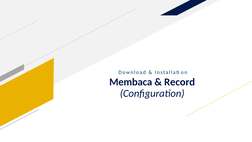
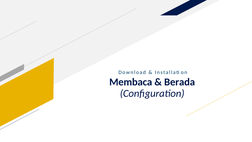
Record: Record -> Berada (180, 82)
